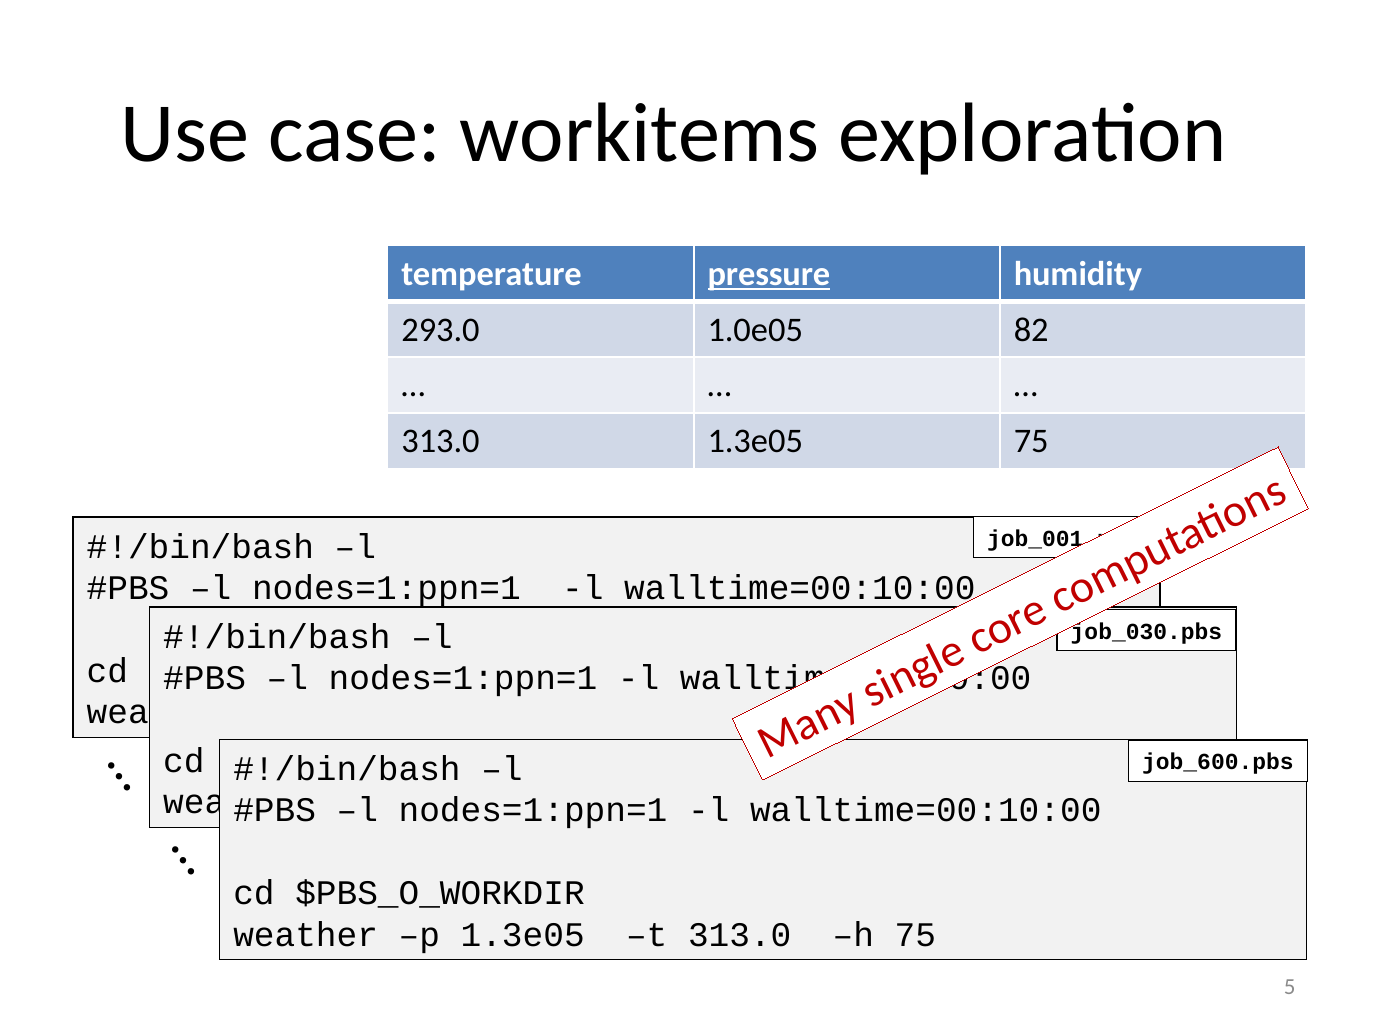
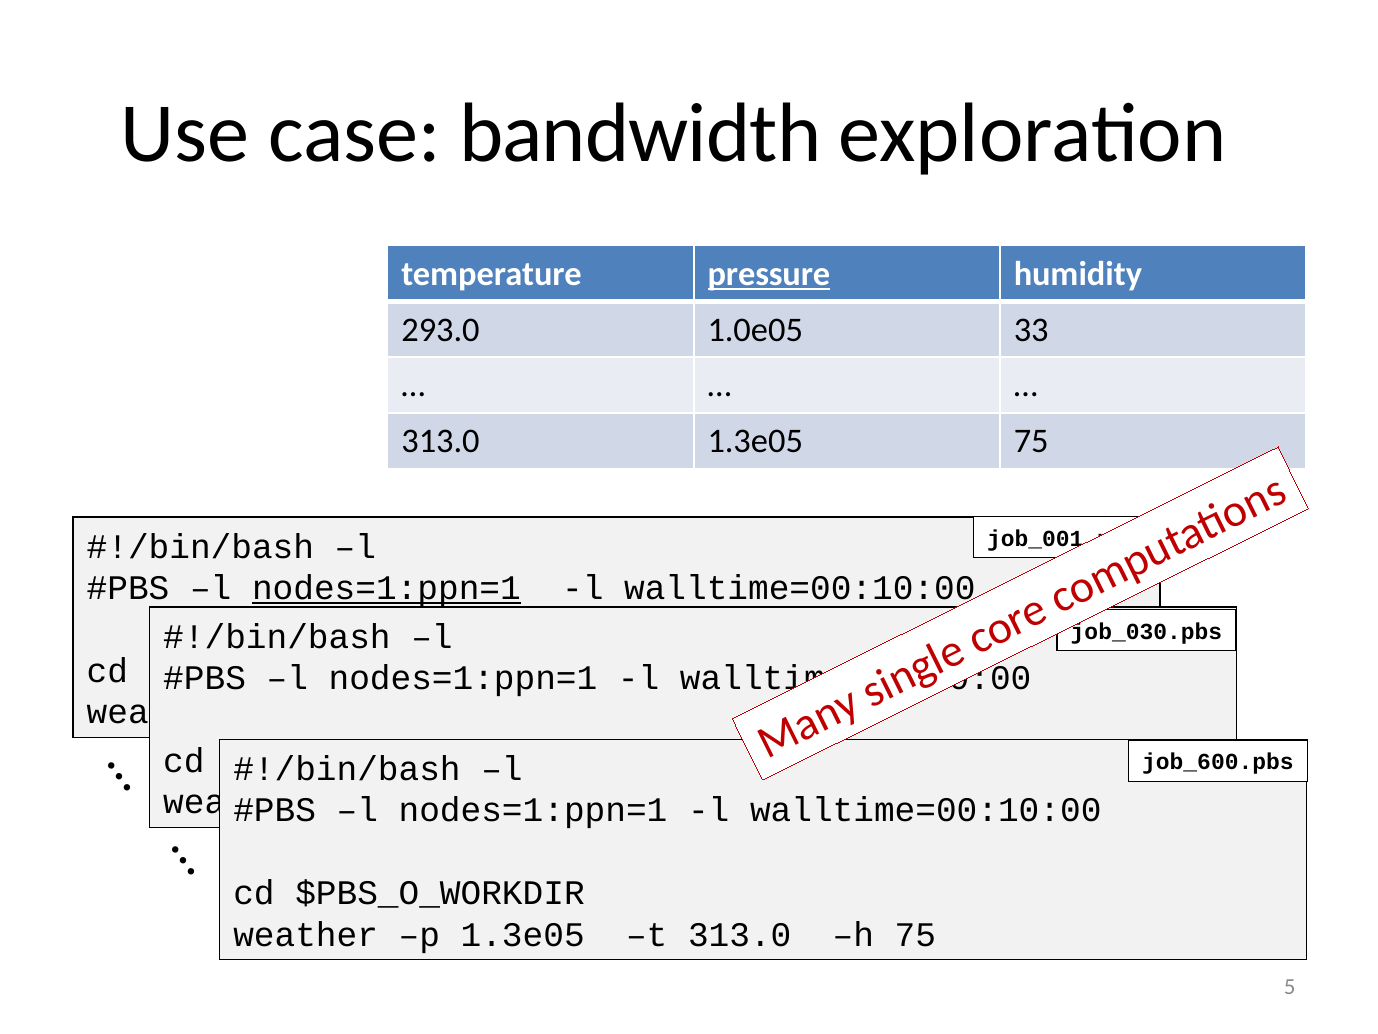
workitems: workitems -> bandwidth (640, 133)
82: 82 -> 33 (1031, 330)
nodes=1:ppn=1 underline: none -> present (386, 588)
